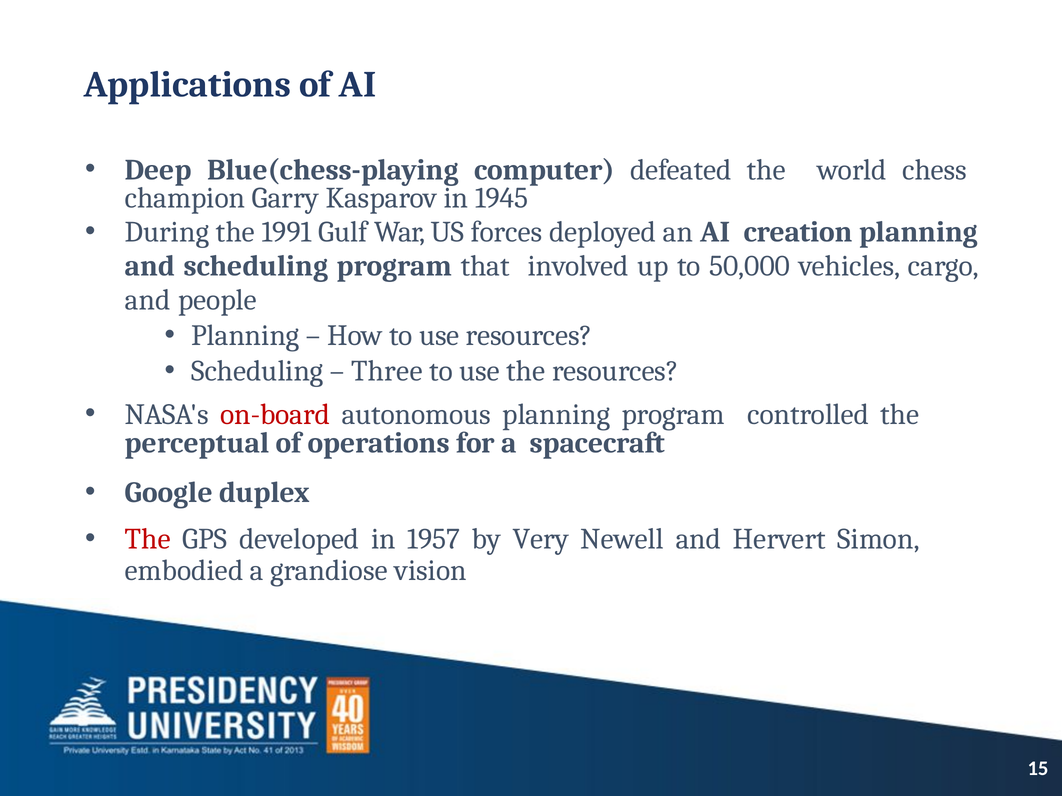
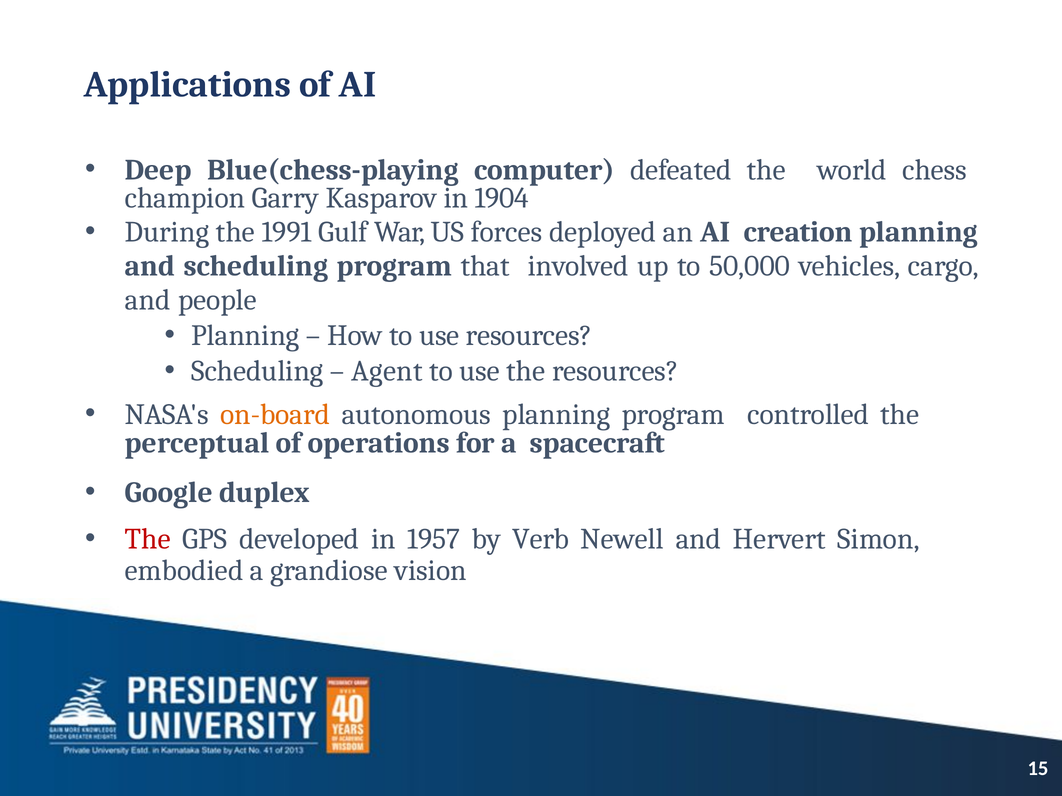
1945: 1945 -> 1904 (502, 198)
Three: Three -> Agent (387, 371)
on-board colour: red -> orange (275, 415)
Very: Very -> Verb (541, 539)
